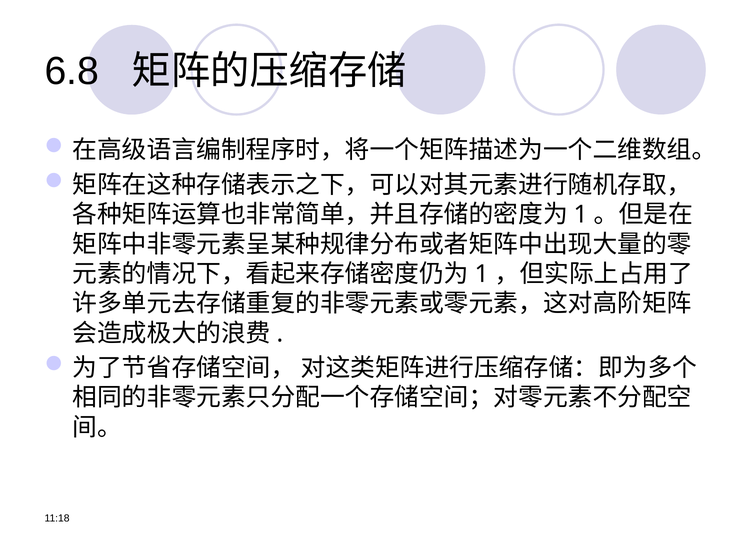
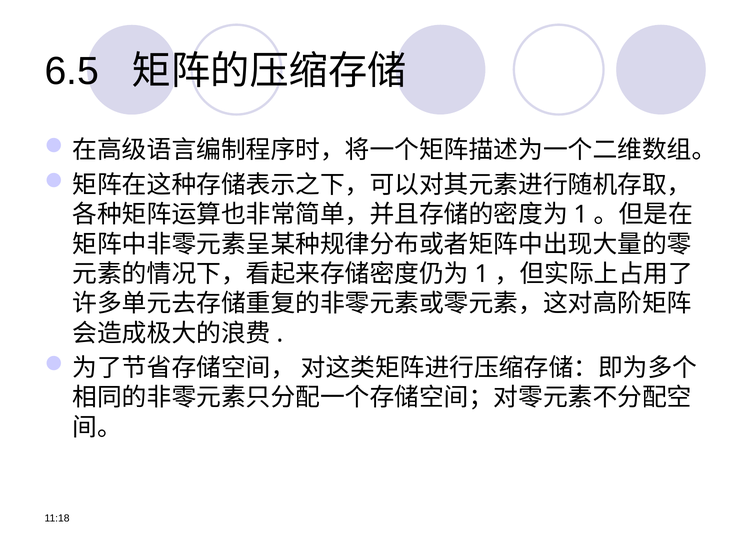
6.8: 6.8 -> 6.5 (72, 71)
